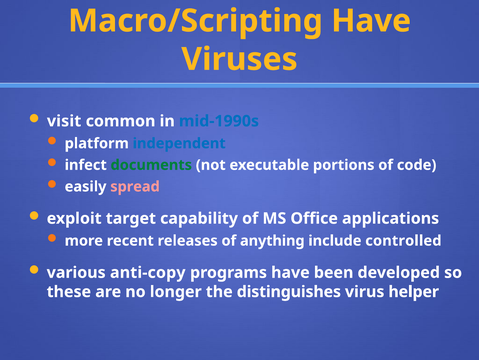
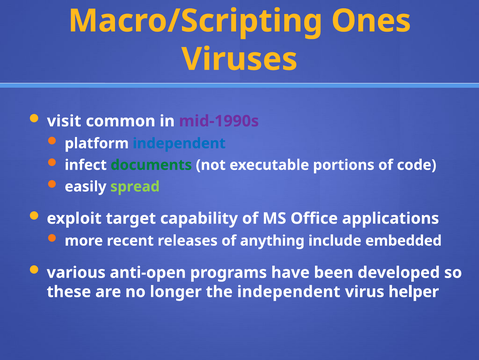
Macro/Scripting Have: Have -> Ones (371, 21)
mid-1990s colour: blue -> purple (219, 121)
spread colour: pink -> light green (135, 186)
controlled: controlled -> embedded (404, 240)
anti-copy: anti-copy -> anti-open (148, 272)
the distinguishes: distinguishes -> independent (289, 291)
